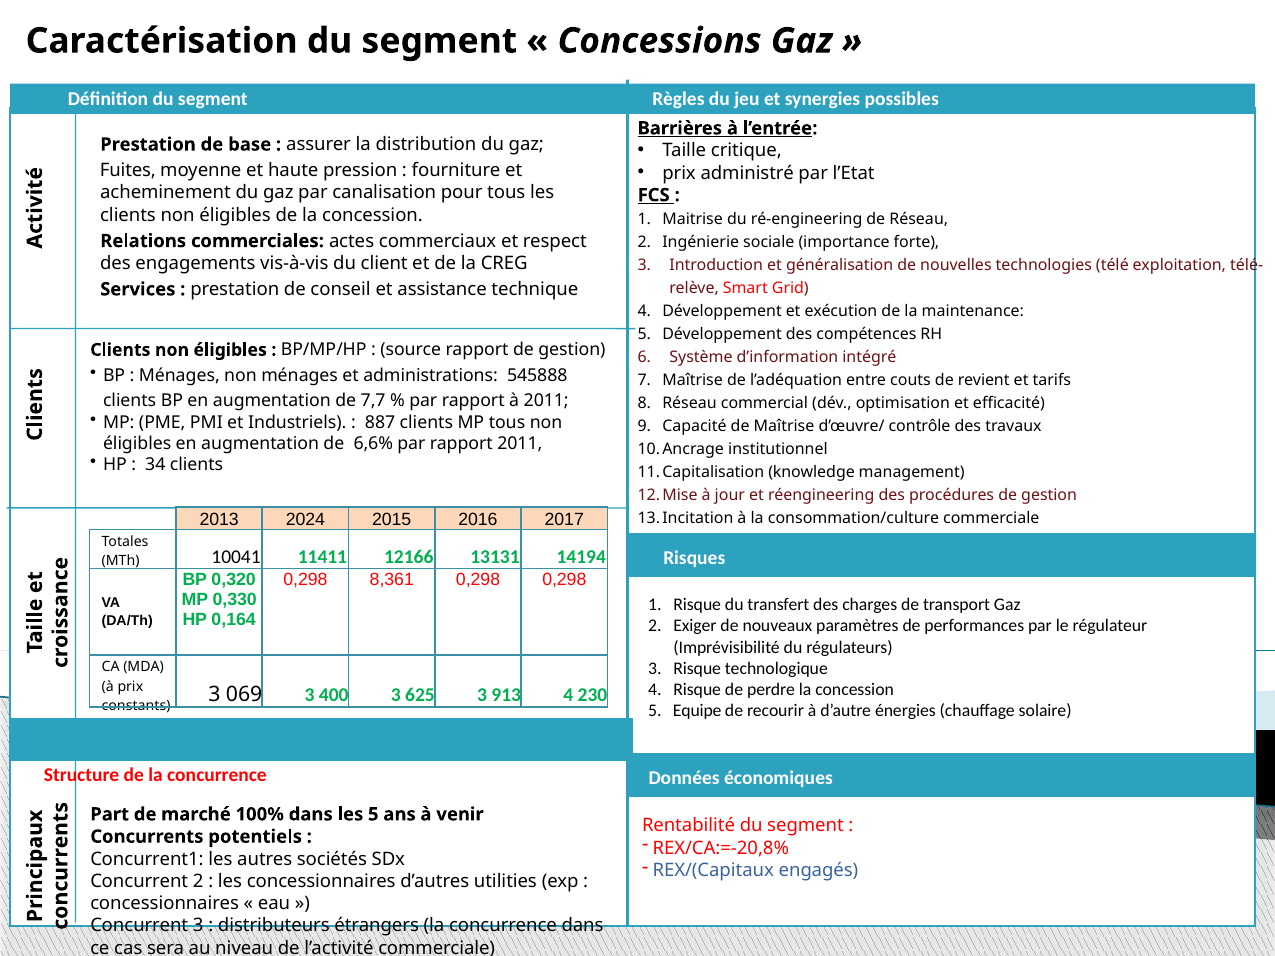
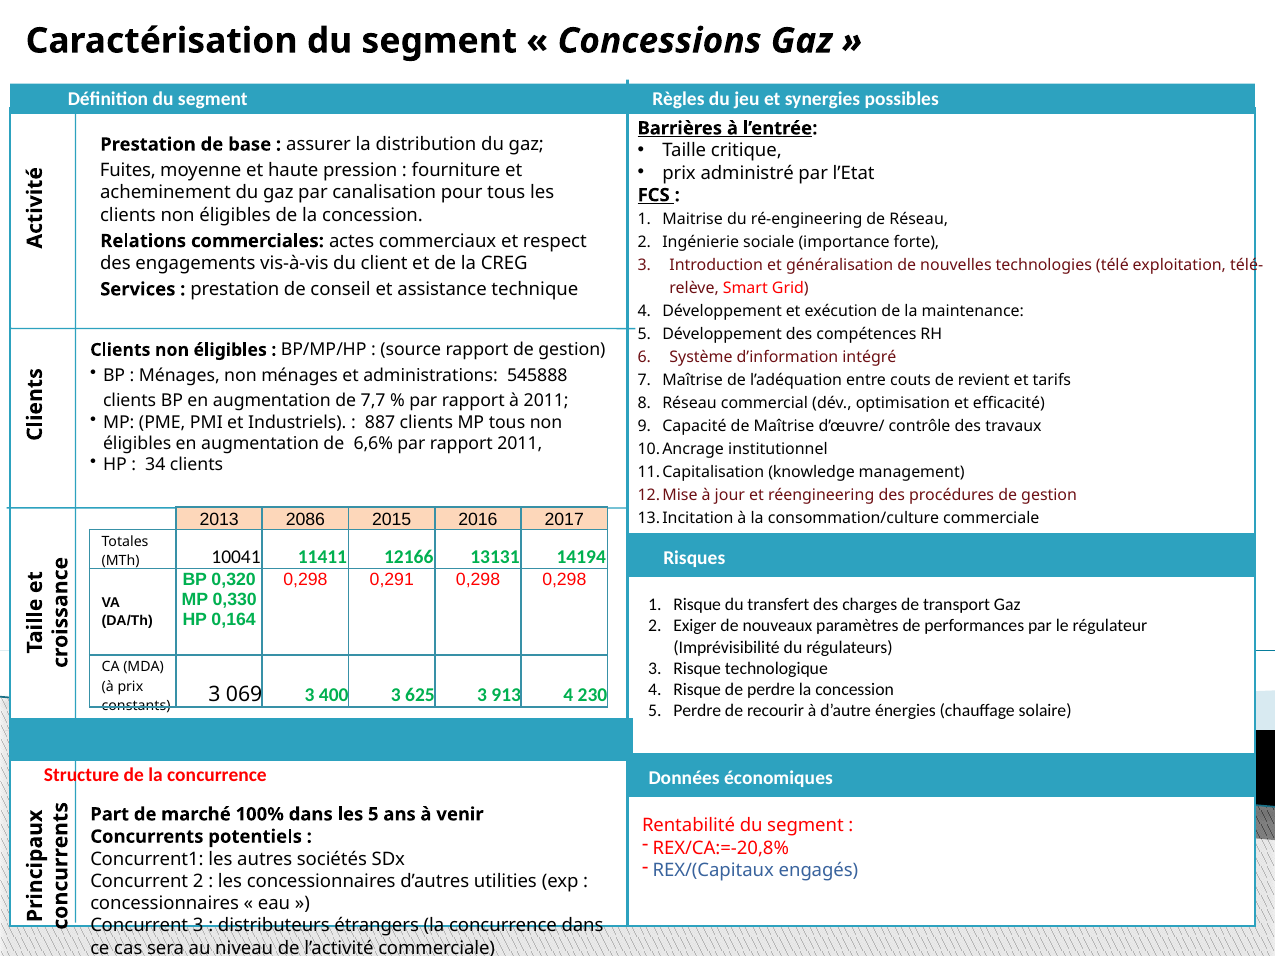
2024: 2024 -> 2086 (305, 519)
8,361: 8,361 -> 0,291 (392, 580)
5 Equipe: Equipe -> Perdre (697, 711)
